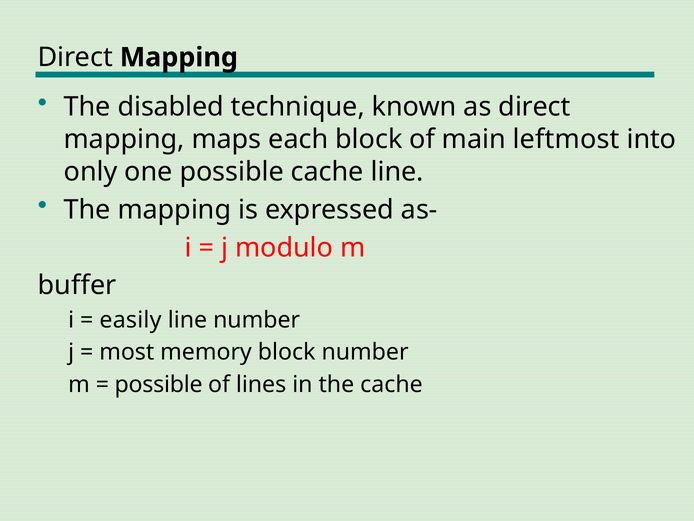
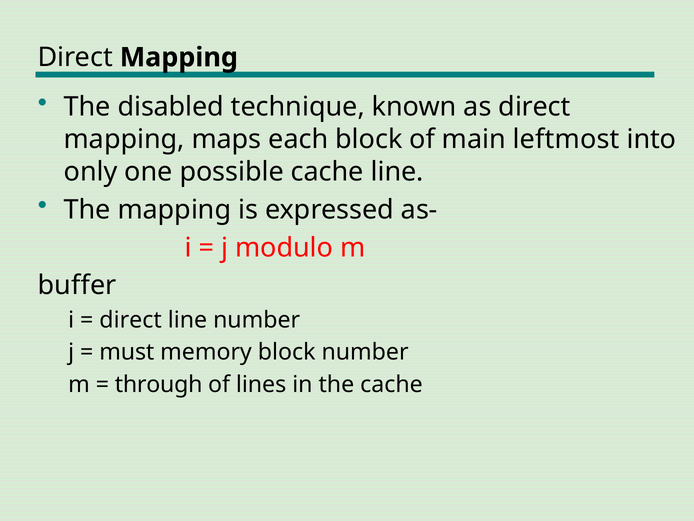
easily: easily -> direct (131, 320)
most: most -> must (127, 352)
possible: possible -> through (159, 384)
